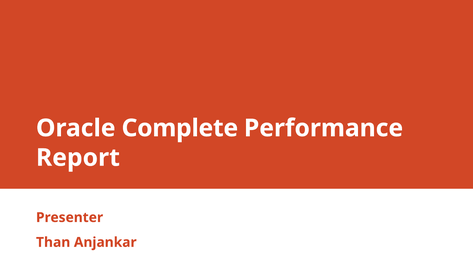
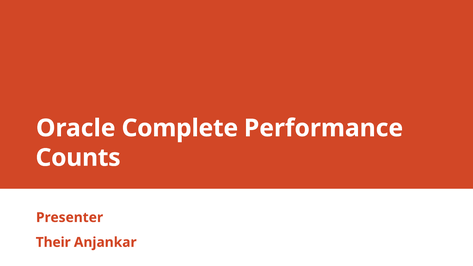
Report: Report -> Counts (78, 158)
Than: Than -> Their (53, 242)
